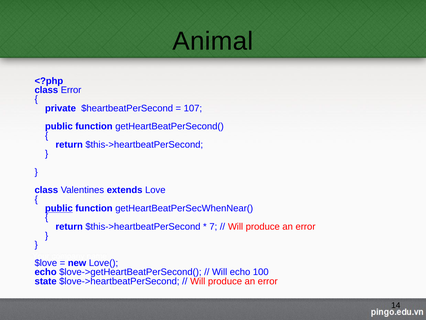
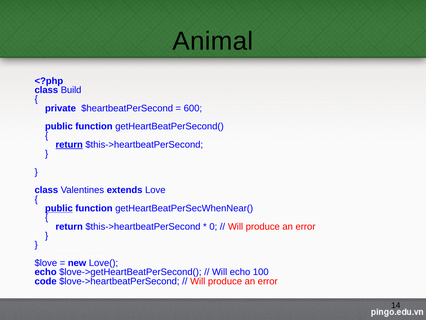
class Error: Error -> Build (71, 90)
107: 107 -> 600 (193, 108)
return underline: none -> present (69, 144)
7: 7 -> 0 (213, 226)
state: state -> code (46, 281)
